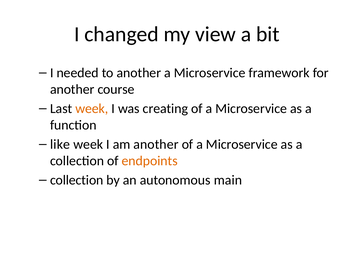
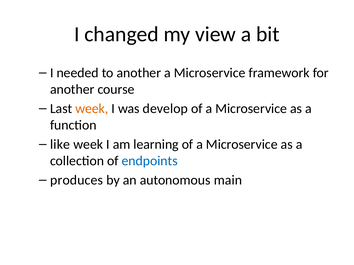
creating: creating -> develop (165, 109)
am another: another -> learning (156, 145)
endpoints colour: orange -> blue (150, 161)
collection: collection -> produces (77, 180)
